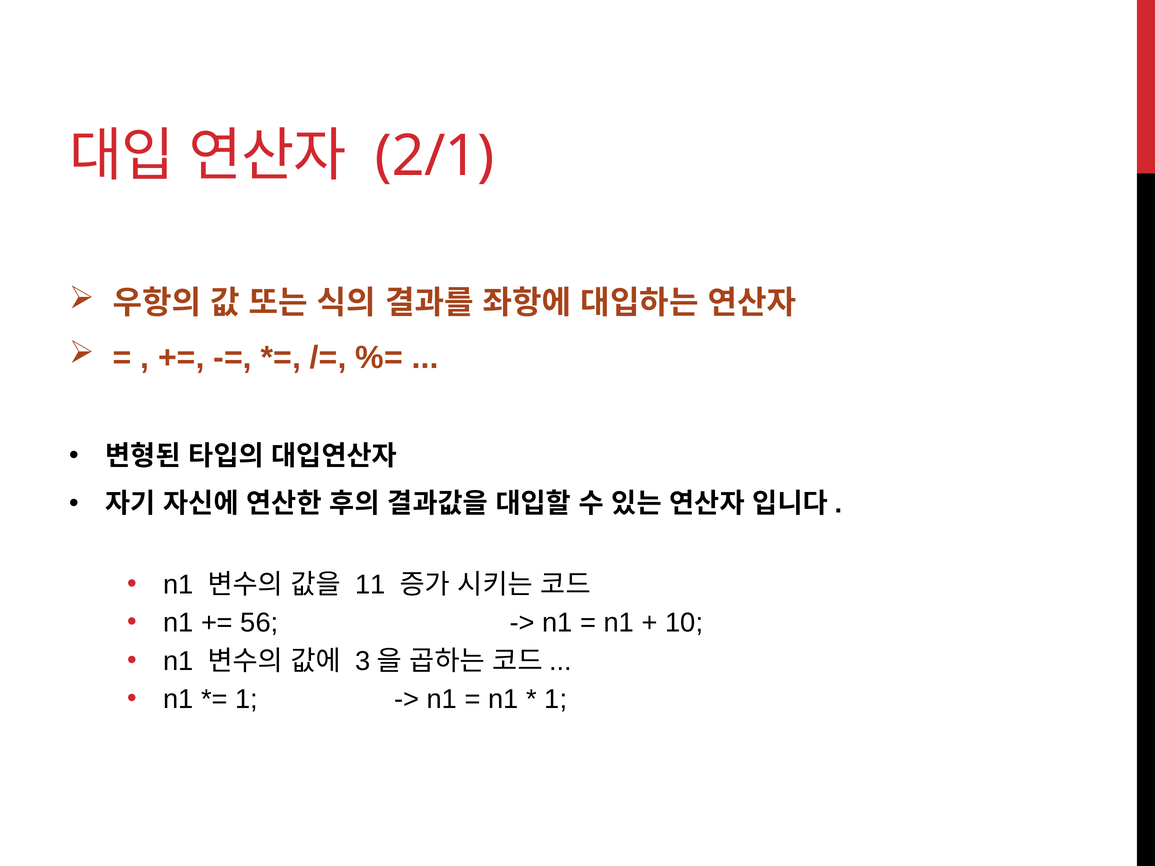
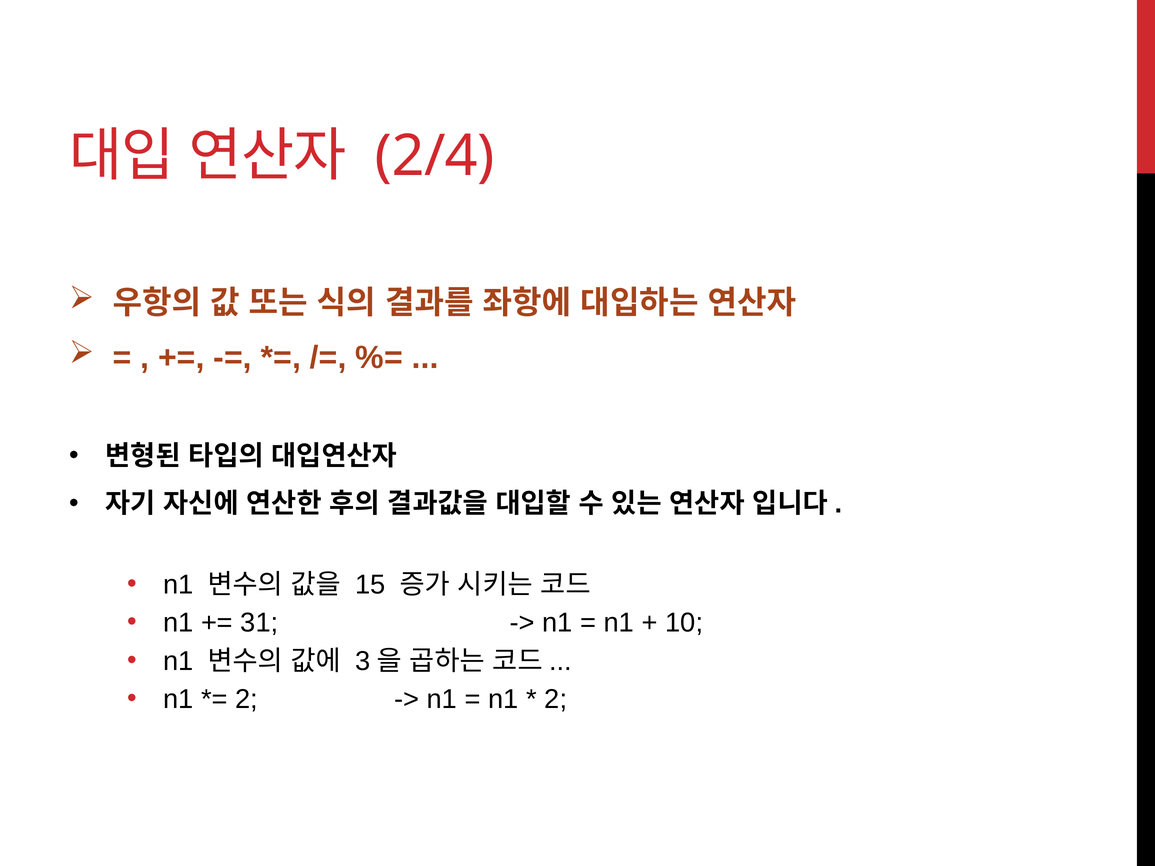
2/1: 2/1 -> 2/4 (435, 156)
11: 11 -> 15 (370, 585)
56: 56 -> 31 (259, 623)
1: 1 -> 2 (247, 700)
1: 1 -> 2 (556, 700)
